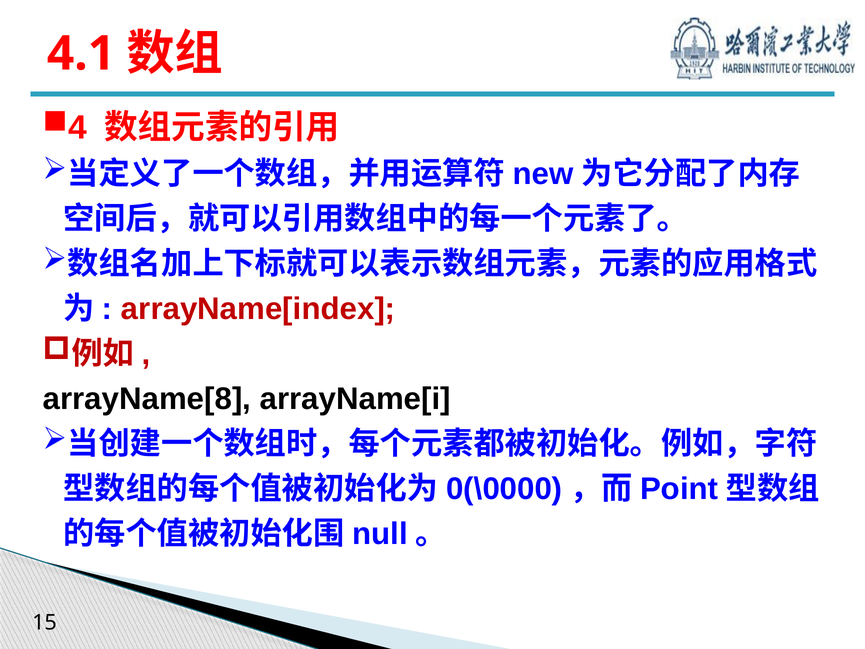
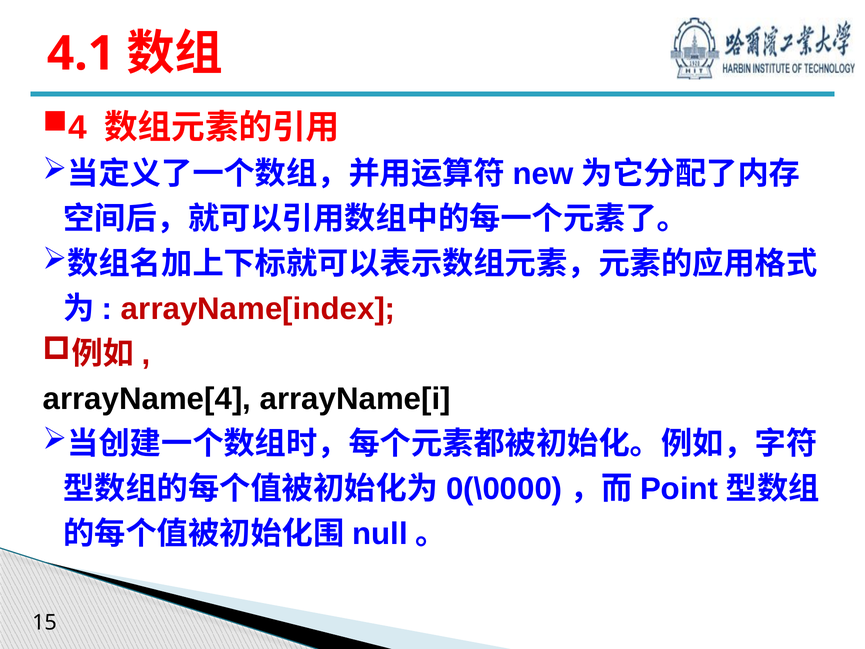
arrayName[8: arrayName[8 -> arrayName[4 (147, 399)
